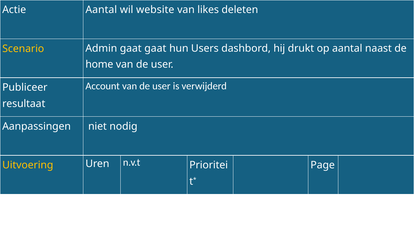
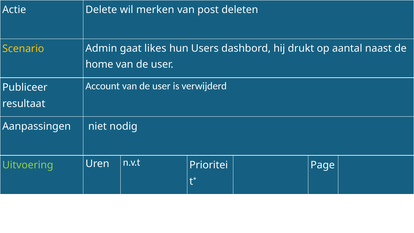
Actie Aantal: Aantal -> Delete (101, 10)
website: website -> merken (155, 10)
likes: likes -> post (208, 10)
gaat gaat: gaat -> likes (155, 48)
Uitvoering colour: yellow -> light green (28, 165)
